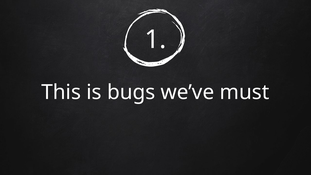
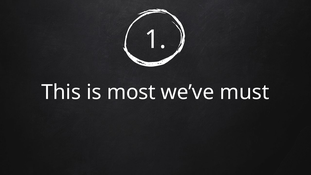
bugs: bugs -> most (131, 92)
